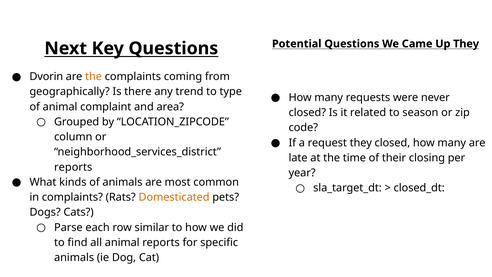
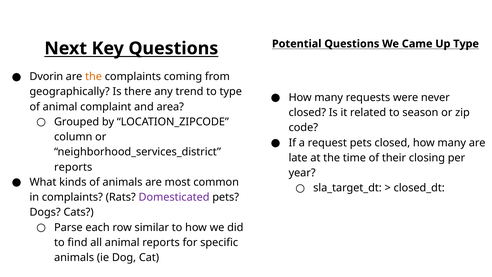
Up They: They -> Type (466, 44)
request they: they -> pets (361, 143)
Domesticated colour: orange -> purple (174, 197)
